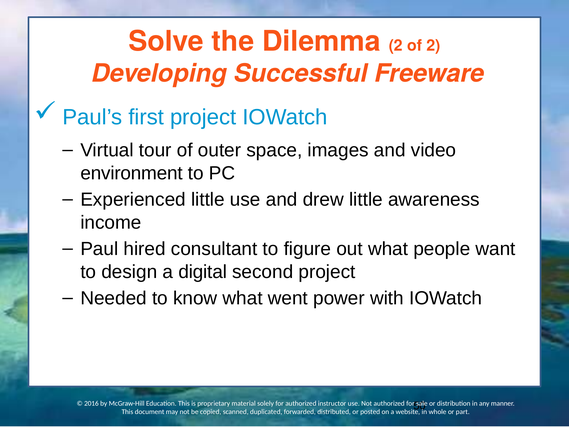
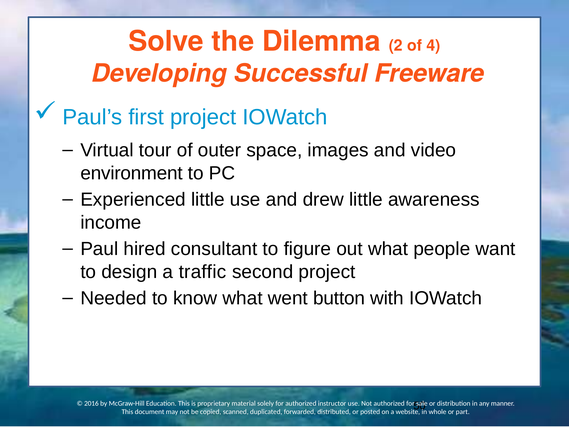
of 2: 2 -> 4 (433, 45)
digital: digital -> traffic (202, 272)
power: power -> button (339, 298)
